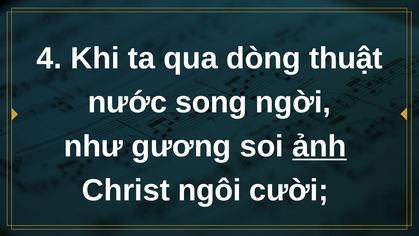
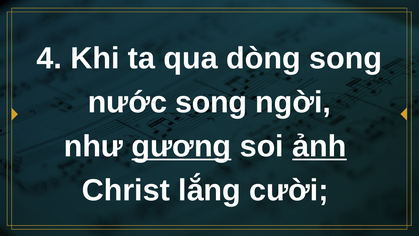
dòng thuật: thuật -> song (346, 58)
gương underline: none -> present (181, 146)
ngôi: ngôi -> lắng (210, 190)
